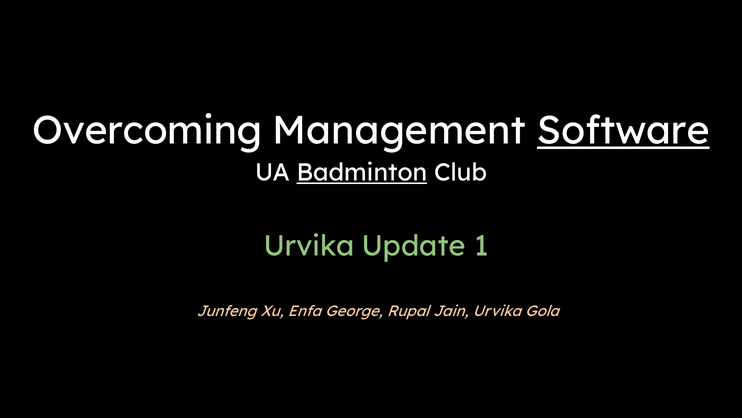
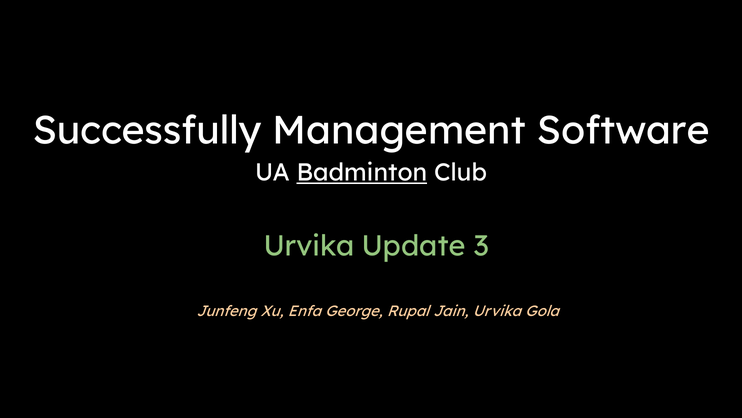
Overcoming: Overcoming -> Successfully (147, 131)
Software underline: present -> none (623, 131)
1: 1 -> 3 (481, 246)
